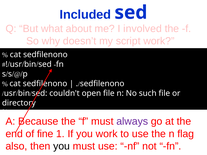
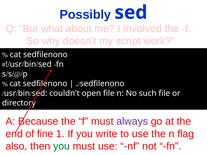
Included: Included -> Possibly (85, 15)
you work: work -> write (107, 134)
you colour: black -> green (62, 146)
